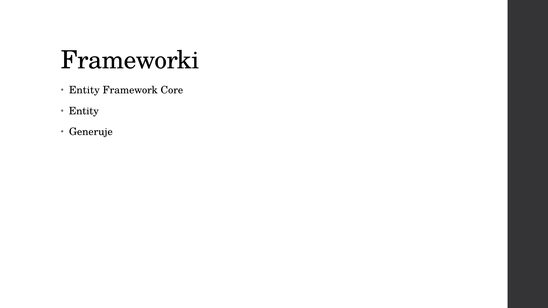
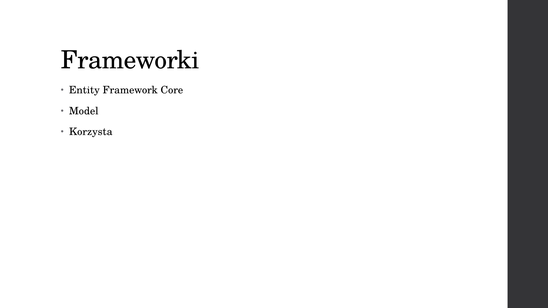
Entity: Entity -> Model (84, 111)
Generuje: Generuje -> Korzysta (91, 132)
